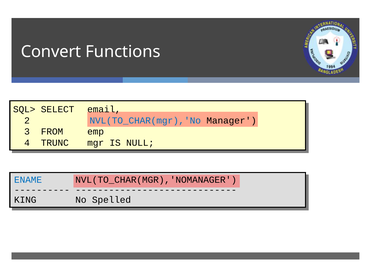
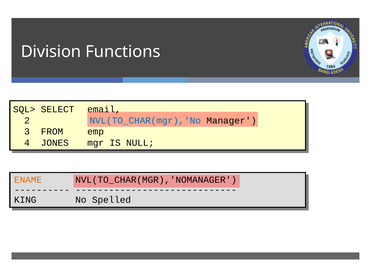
Convert: Convert -> Division (51, 52)
TRUNC: TRUNC -> JONES (55, 143)
ENAME colour: blue -> orange (28, 180)
